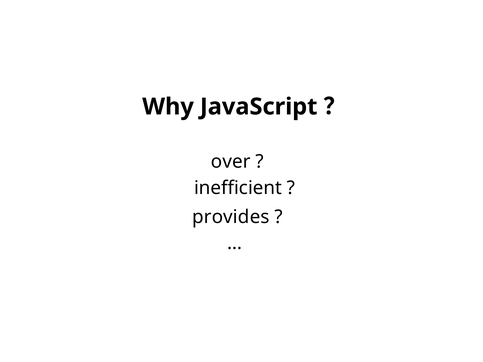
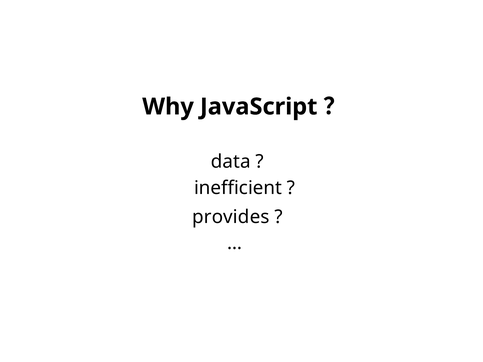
over: over -> data (231, 162)
